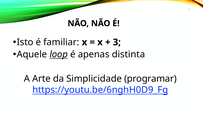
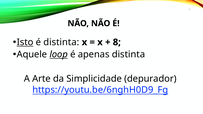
Isto underline: none -> present (25, 42)
é familiar: familiar -> distinta (61, 42)
3: 3 -> 8 (117, 42)
programar: programar -> depurador (150, 79)
